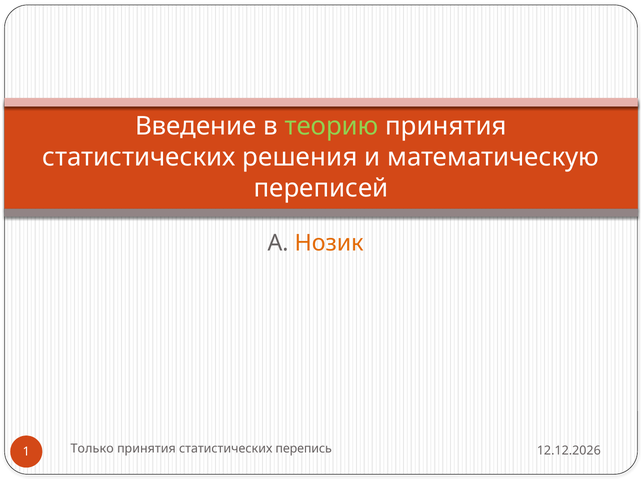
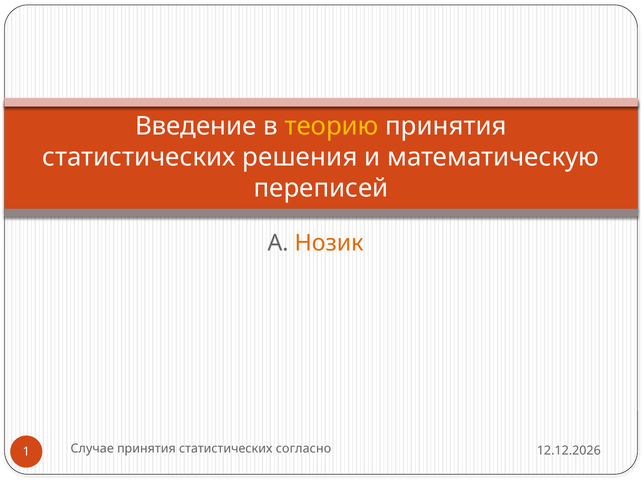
теорию colour: light green -> yellow (332, 126)
Только: Только -> Случае (92, 449)
перепись: перепись -> согласно (304, 449)
